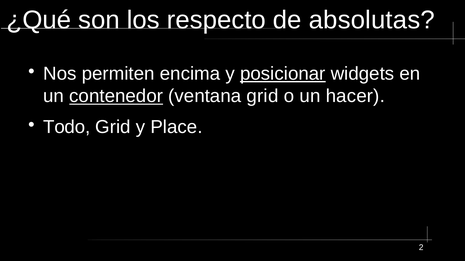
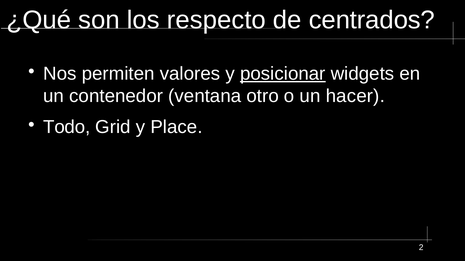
absolutas: absolutas -> centrados (372, 20)
encima: encima -> valores (190, 74)
contenedor underline: present -> none (116, 96)
ventana grid: grid -> otro (263, 96)
